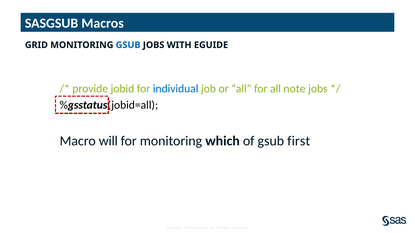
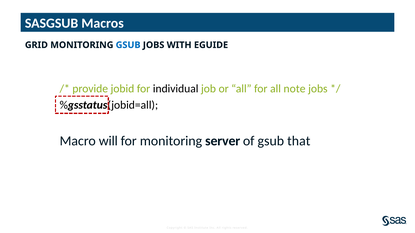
individual colour: blue -> black (176, 89)
which: which -> server (223, 141)
first: first -> that (299, 141)
